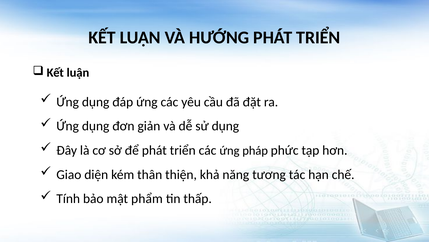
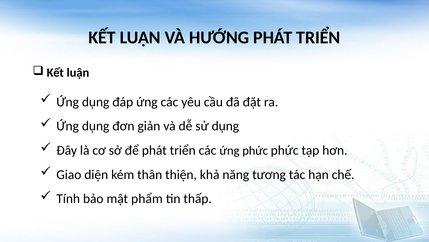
ứng pháp: pháp -> phức (255, 150)
